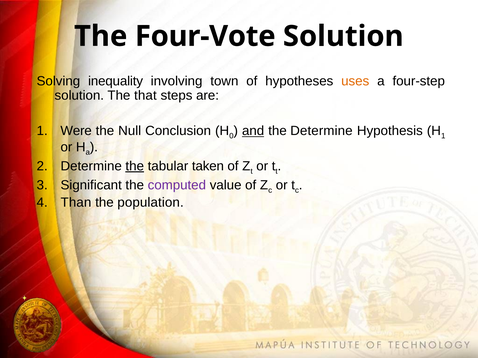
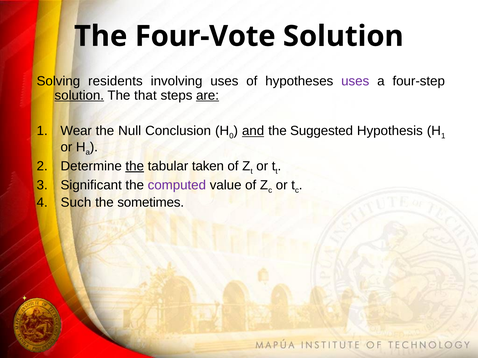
inequality: inequality -> residents (115, 81)
involving town: town -> uses (224, 81)
uses colour: orange -> purple (355, 81)
solution underline: none -> present (79, 96)
are underline: none -> present (208, 96)
Were: Were -> Wear (76, 131)
the Determine: Determine -> Suggested (322, 131)
Than: Than -> Such (76, 203)
population: population -> sometimes (151, 203)
